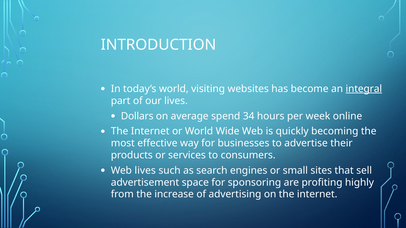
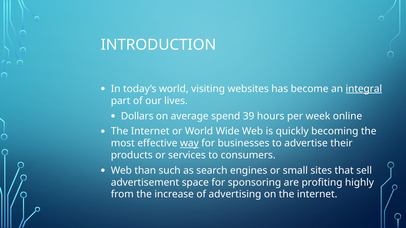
34: 34 -> 39 (249, 116)
way underline: none -> present (189, 143)
Web lives: lives -> than (145, 171)
